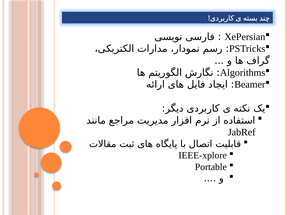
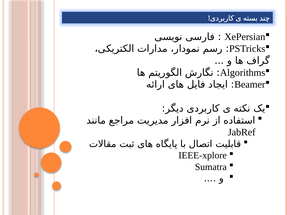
Portable: Portable -> Sumatra (211, 167)
